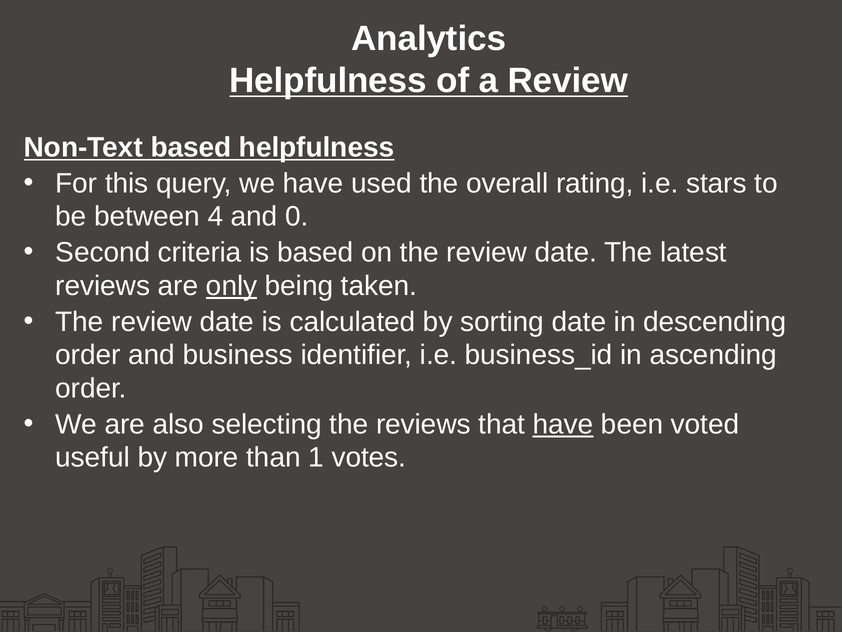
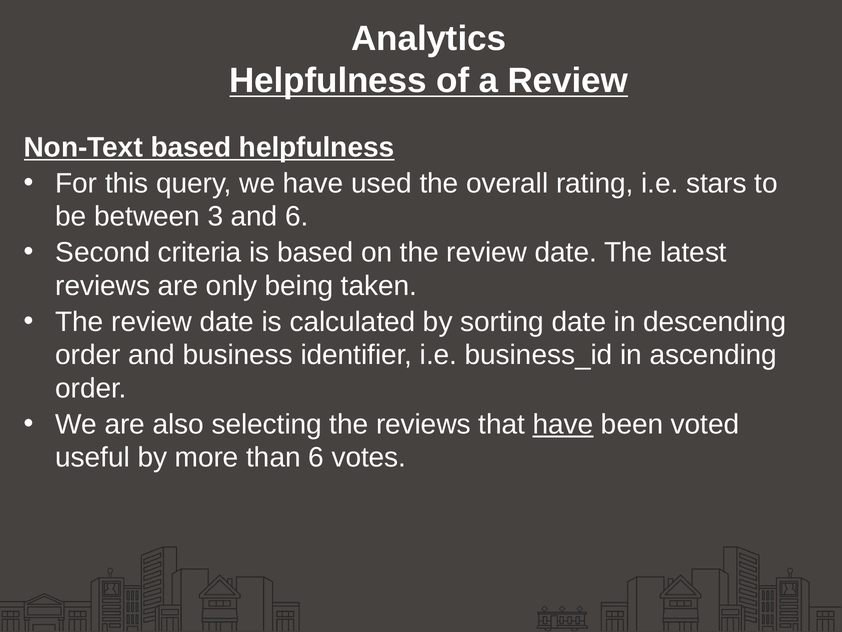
4: 4 -> 3 (215, 216)
and 0: 0 -> 6 (297, 216)
only underline: present -> none (232, 286)
than 1: 1 -> 6 (316, 457)
